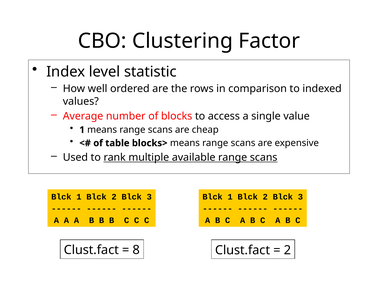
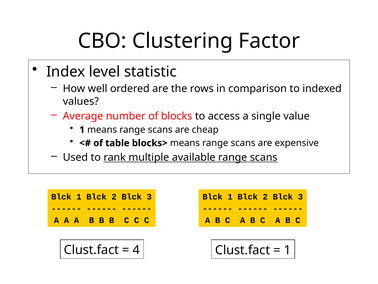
8: 8 -> 4 (136, 250)
2: 2 -> 1 (287, 250)
